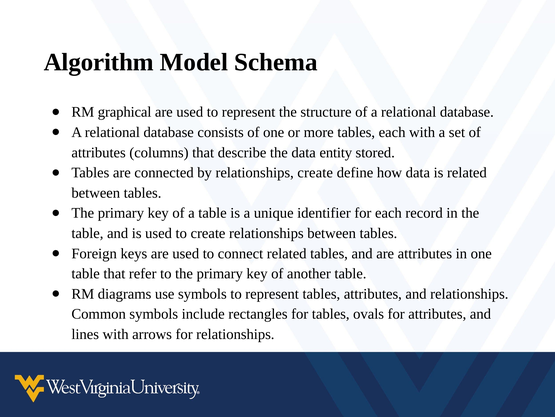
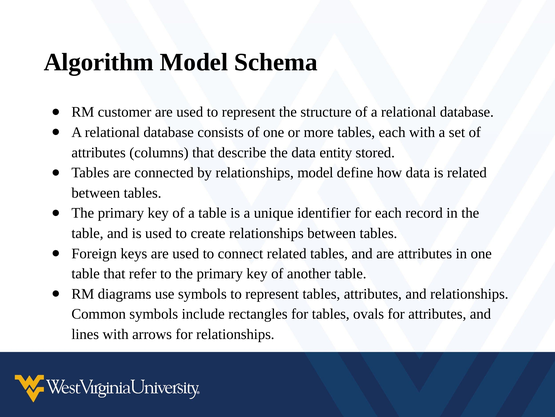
graphical: graphical -> customer (125, 112)
relationships create: create -> model (315, 172)
